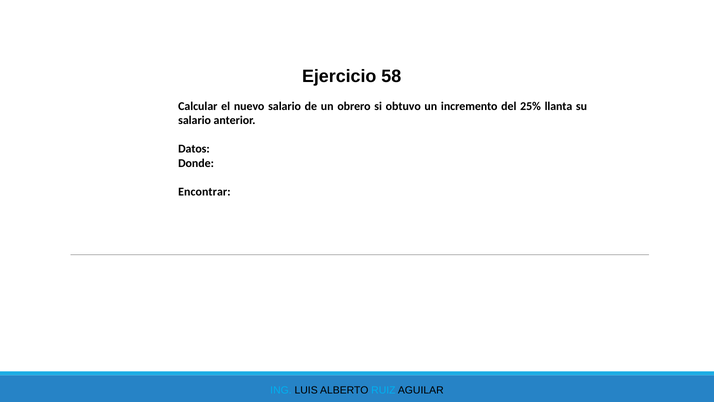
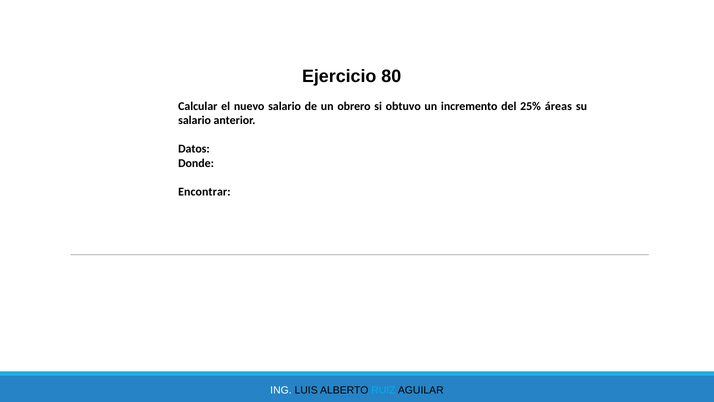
58: 58 -> 80 (391, 76)
llanta: llanta -> áreas (558, 106)
ING colour: light blue -> white (281, 390)
